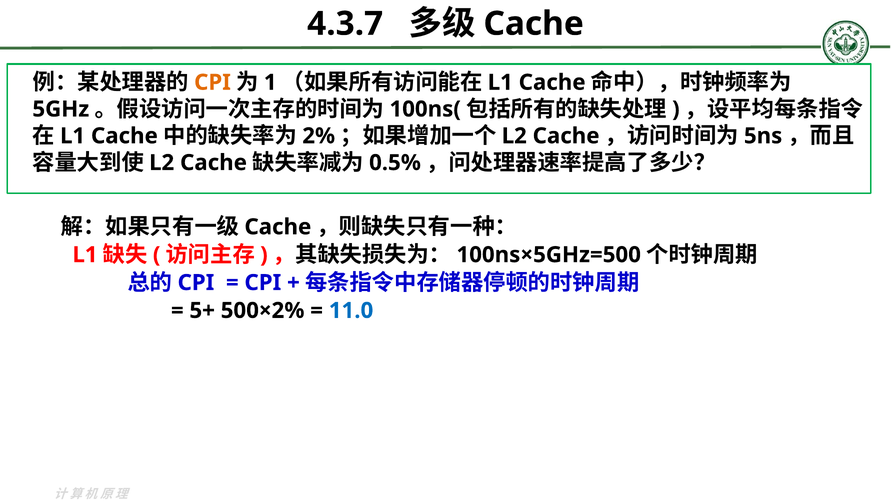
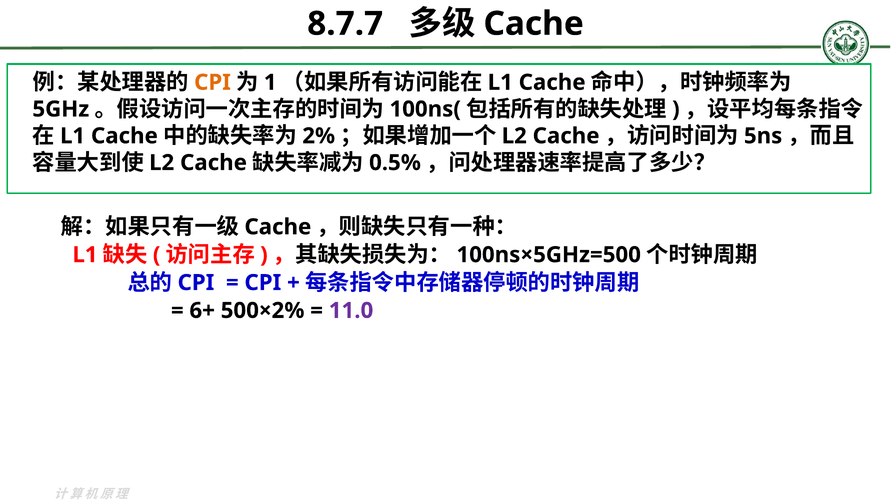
4.3.7: 4.3.7 -> 8.7.7 (345, 24)
5+: 5+ -> 6+ (202, 310)
11.0 colour: blue -> purple (351, 310)
